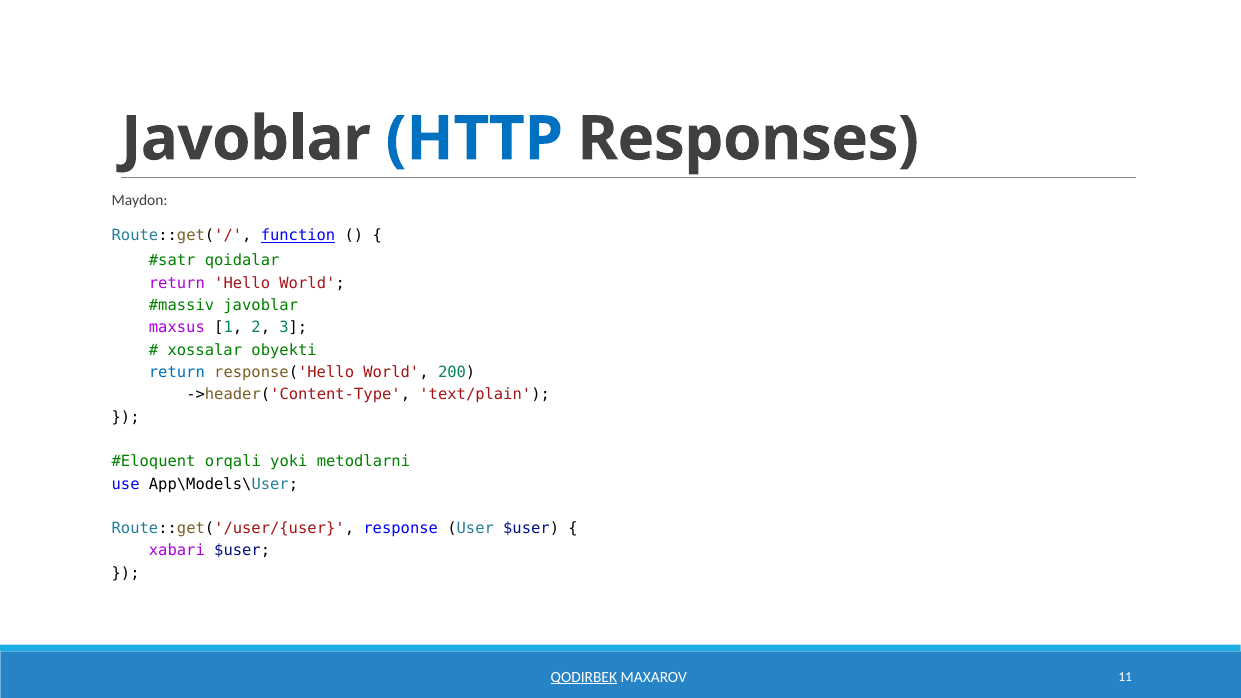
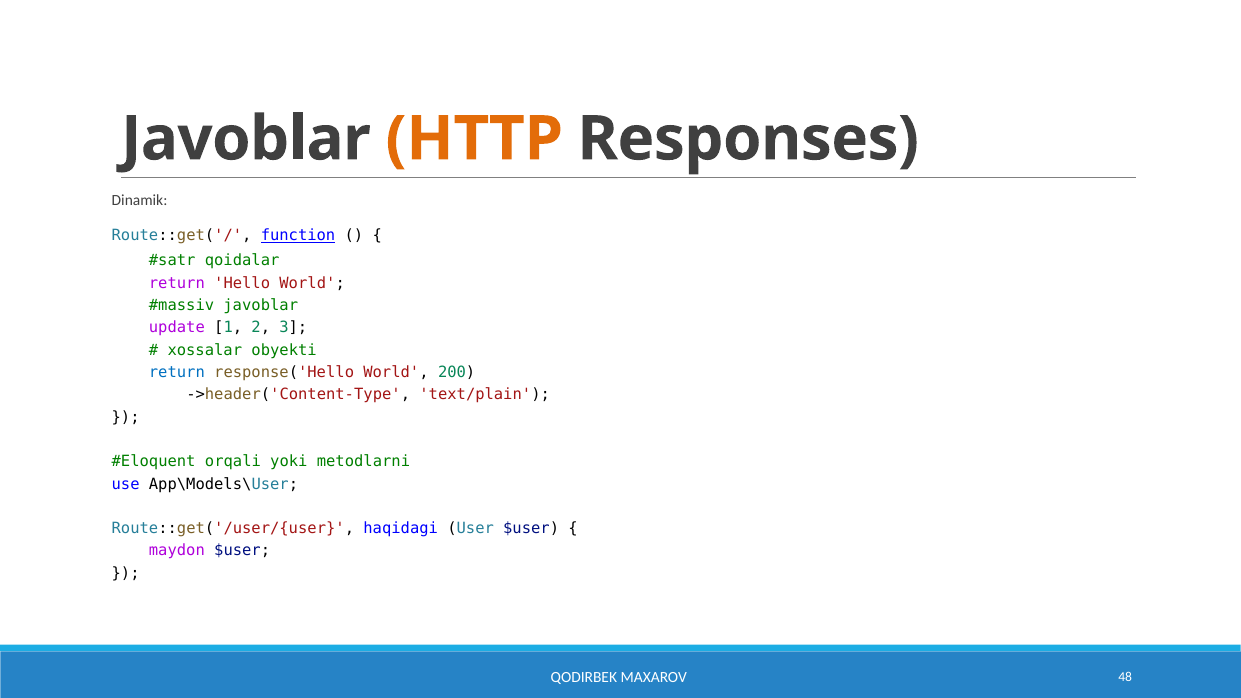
HTTP colour: blue -> orange (474, 139)
Maydon: Maydon -> Dinamik (140, 201)
maxsus: maxsus -> update (177, 328)
response: response -> haqidagi (401, 529)
xabari: xabari -> maydon (177, 551)
QODIRBEK underline: present -> none (584, 677)
11: 11 -> 48 (1125, 677)
